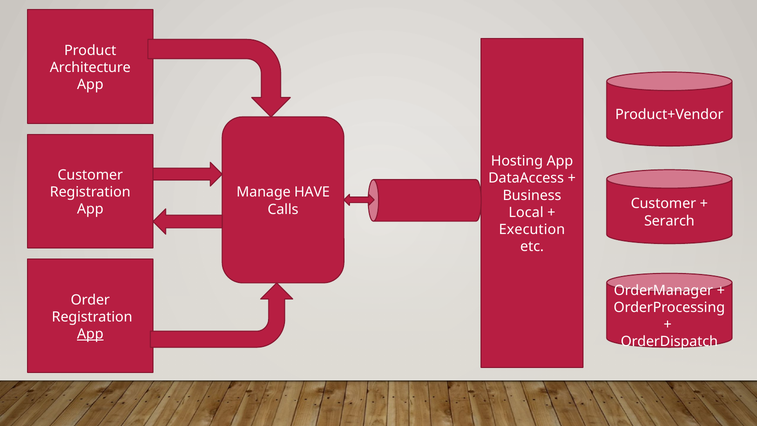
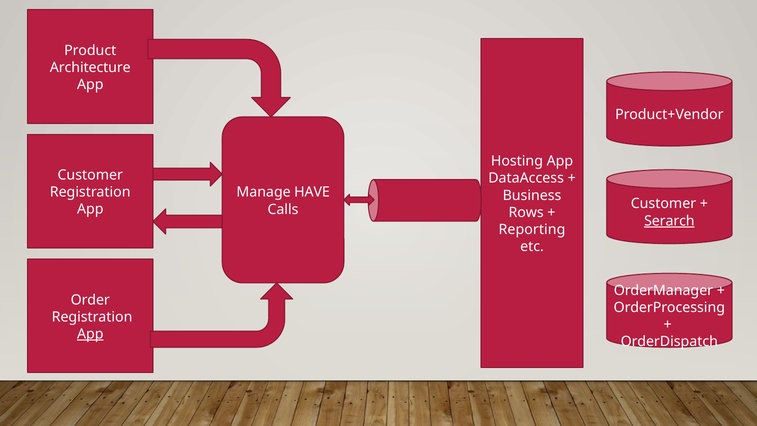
Local: Local -> Rows (526, 212)
Serarch underline: none -> present (669, 221)
Execution: Execution -> Reporting (532, 229)
